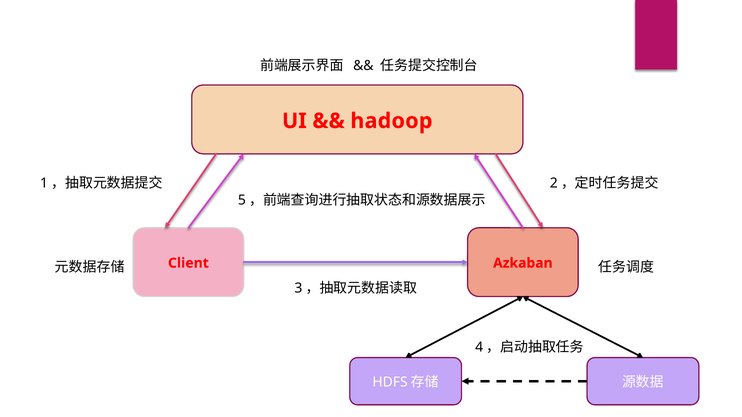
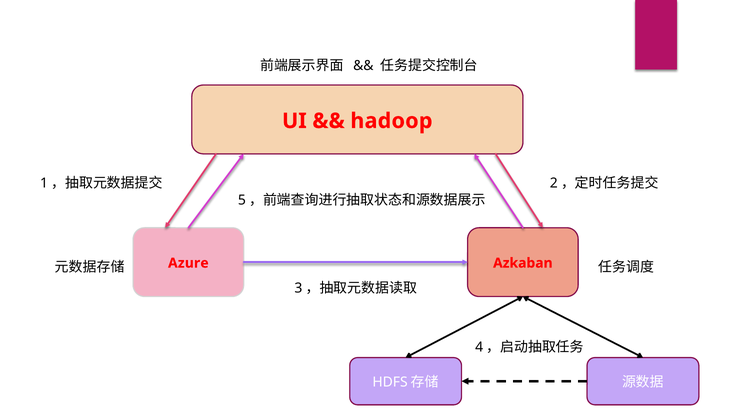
Client: Client -> Azure (188, 263)
